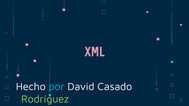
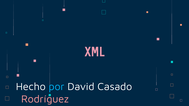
Rodríguez colour: light green -> pink (45, 99)
